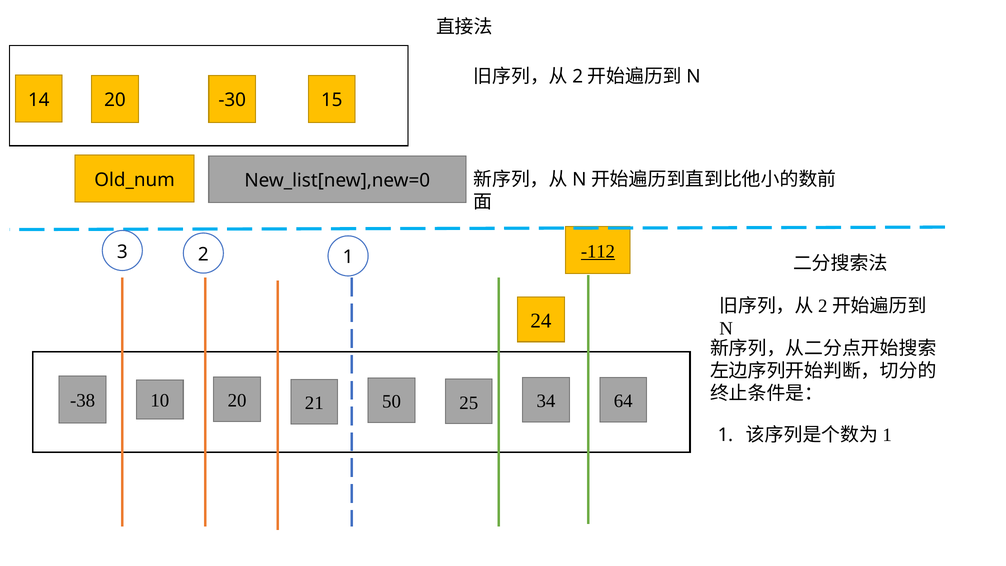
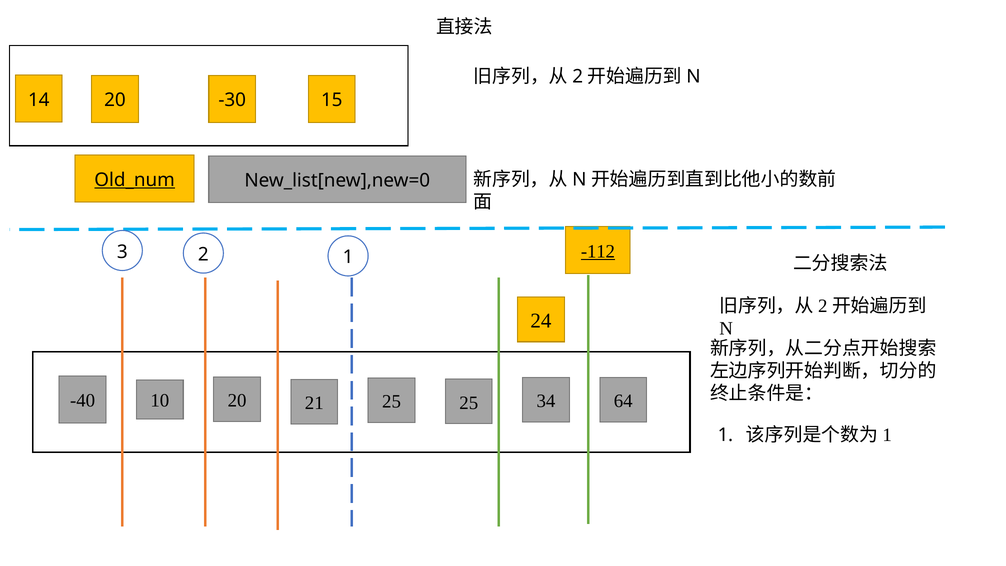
Old_num underline: none -> present (135, 180)
-38: -38 -> -40 (83, 401)
21 50: 50 -> 25 (392, 401)
